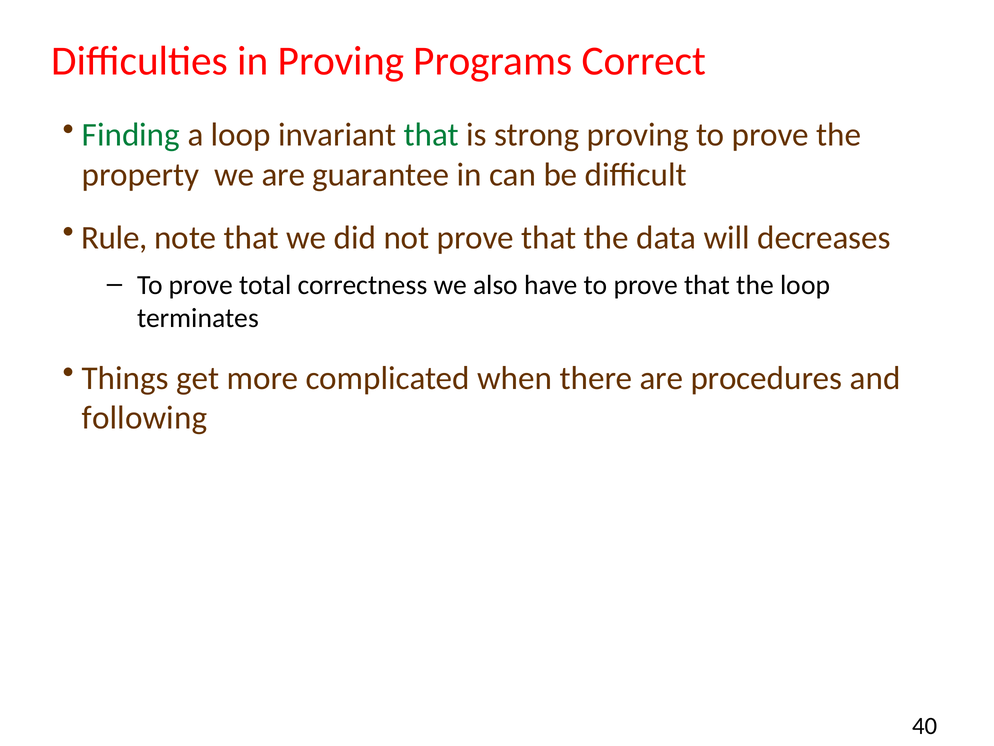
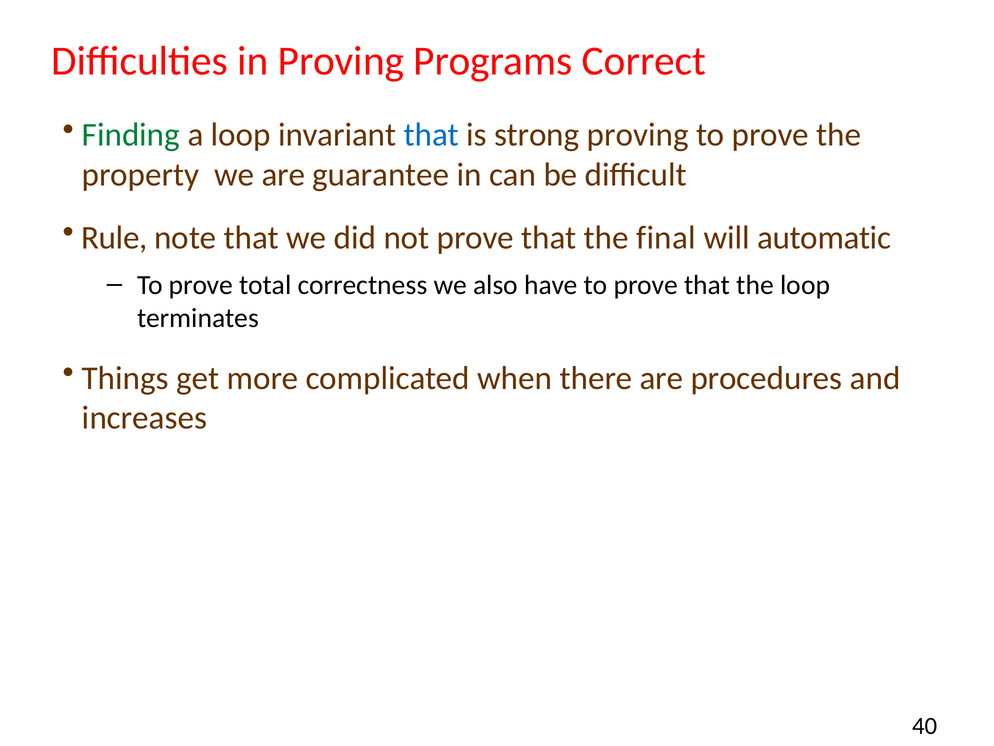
that colour: green -> blue (431, 135)
data: data -> final (666, 238)
decreases: decreases -> automatic (824, 238)
following: following -> increases (145, 418)
